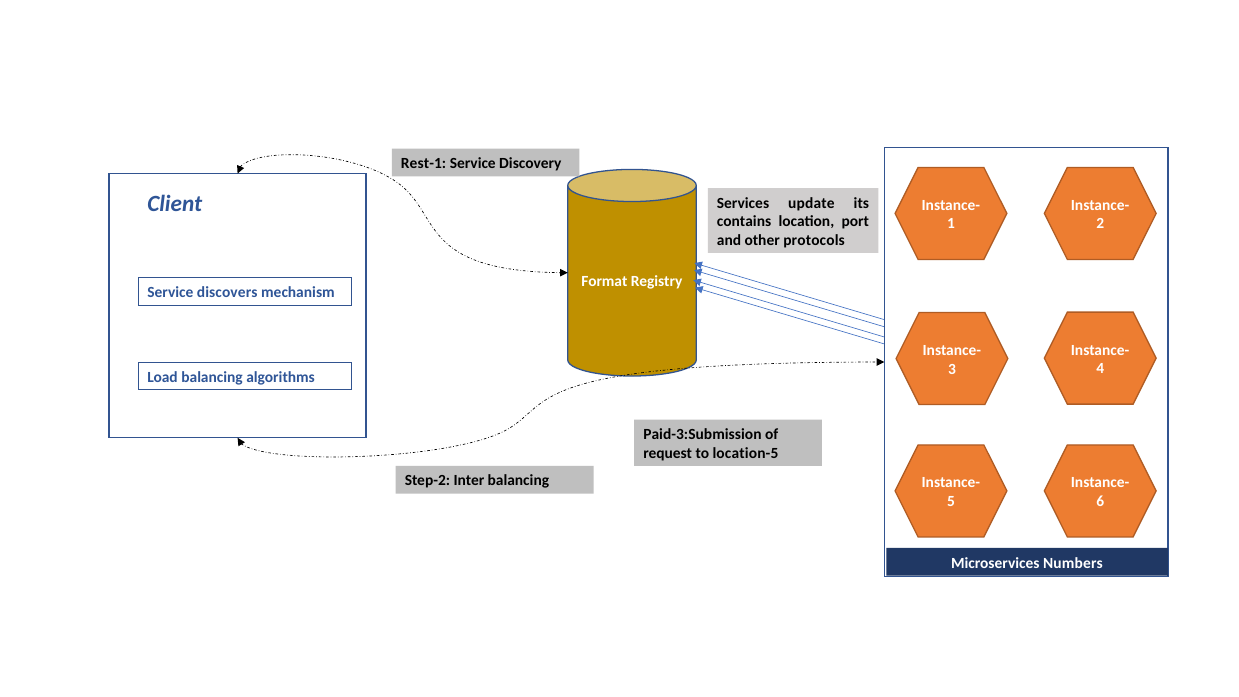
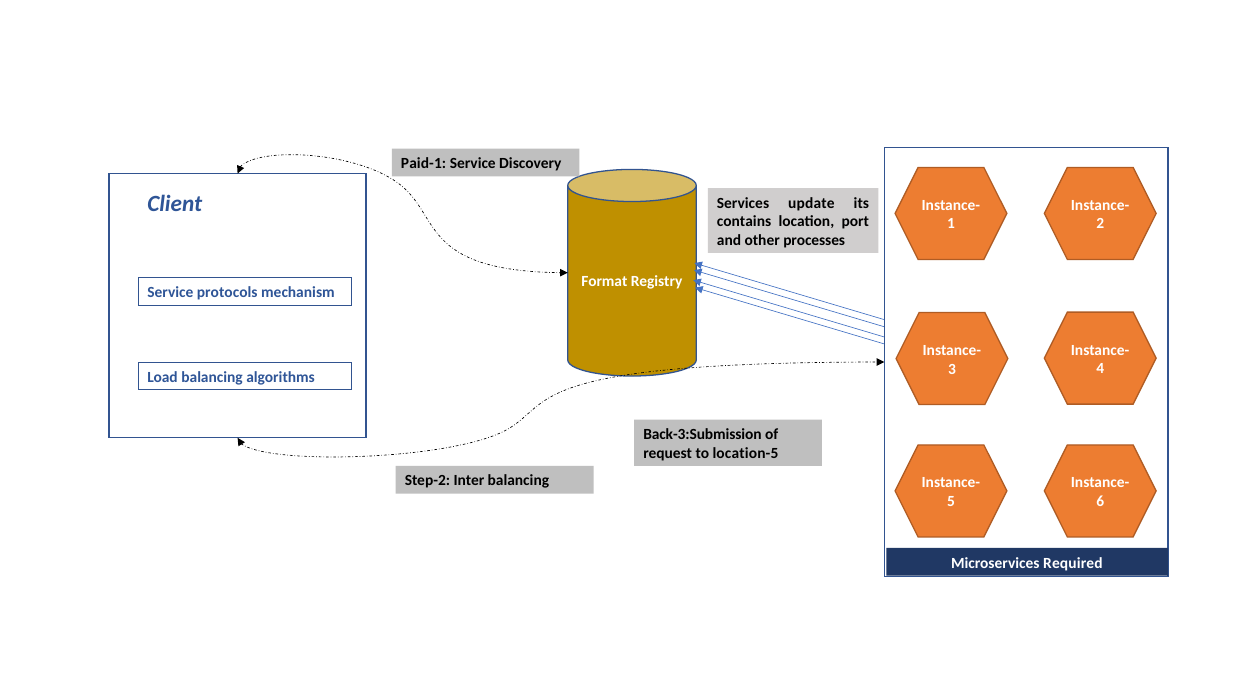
Rest-1: Rest-1 -> Paid-1 (424, 164)
protocols: protocols -> processes (814, 240)
discovers: discovers -> protocols (227, 292)
Paid-3:Submission: Paid-3:Submission -> Back-3:Submission (702, 434)
Numbers: Numbers -> Required (1073, 563)
